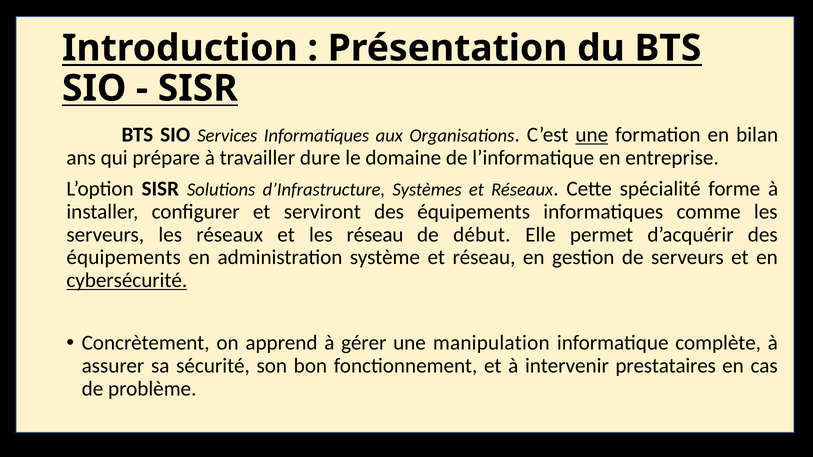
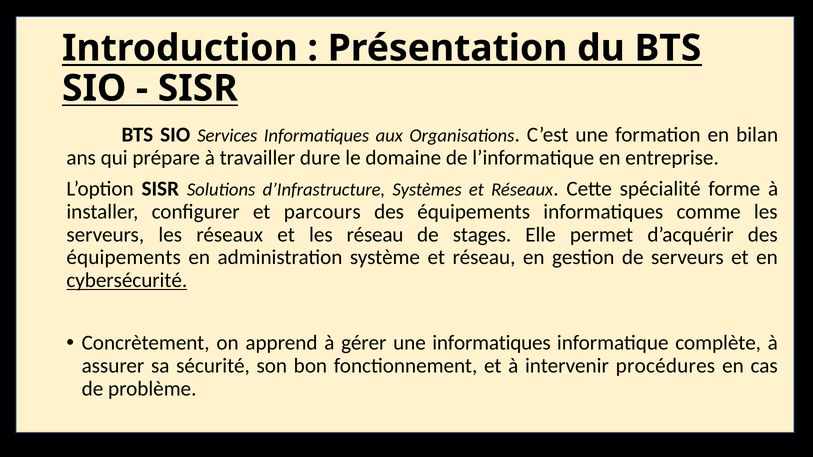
une underline: present -> none (592, 135)
serviront: serviront -> parcours (322, 212)
début: début -> stages (482, 235)
une manipulation: manipulation -> informatiques (492, 343)
prestataires: prestataires -> procédures (665, 366)
